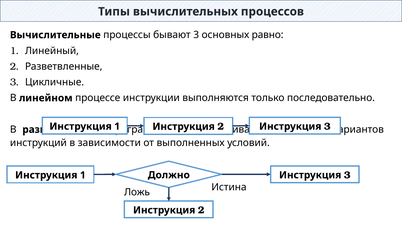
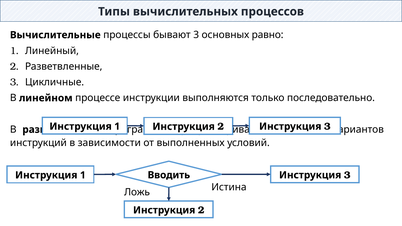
Должно: Должно -> Вводить (169, 175)
